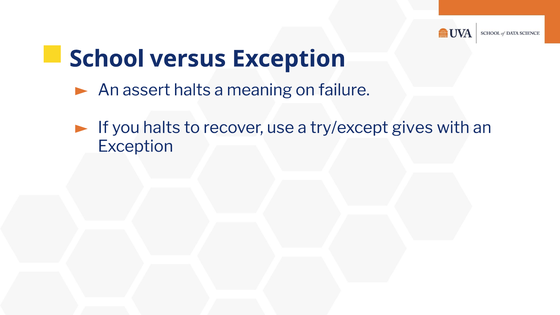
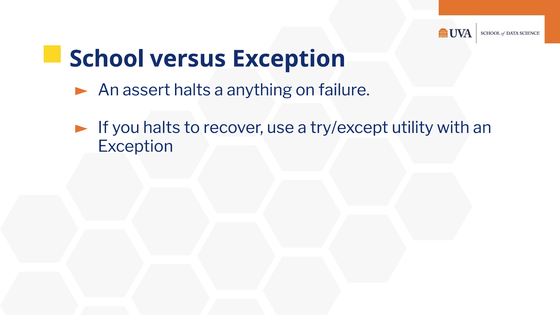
meaning: meaning -> anything (260, 90)
gives: gives -> utility (413, 128)
